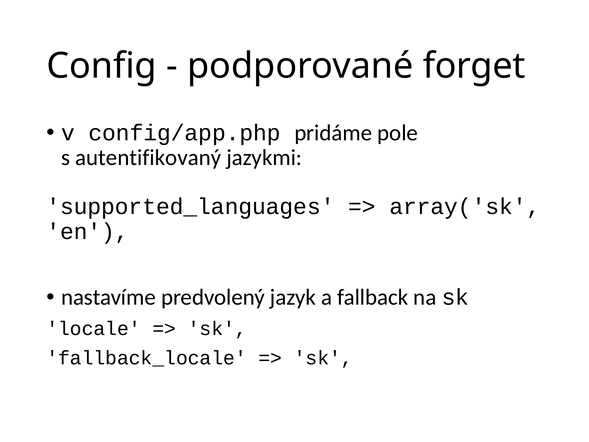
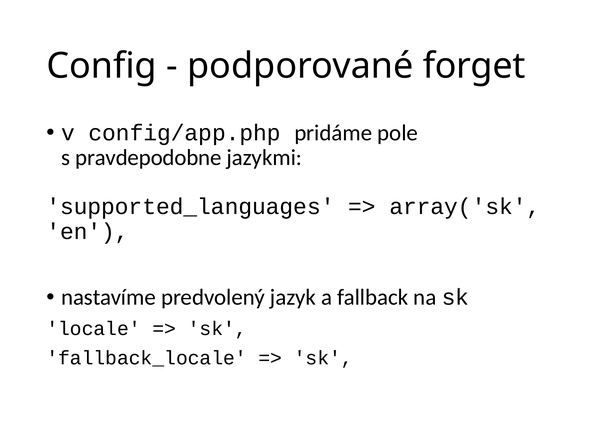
autentifikovaný: autentifikovaný -> pravdepodobne (148, 158)
